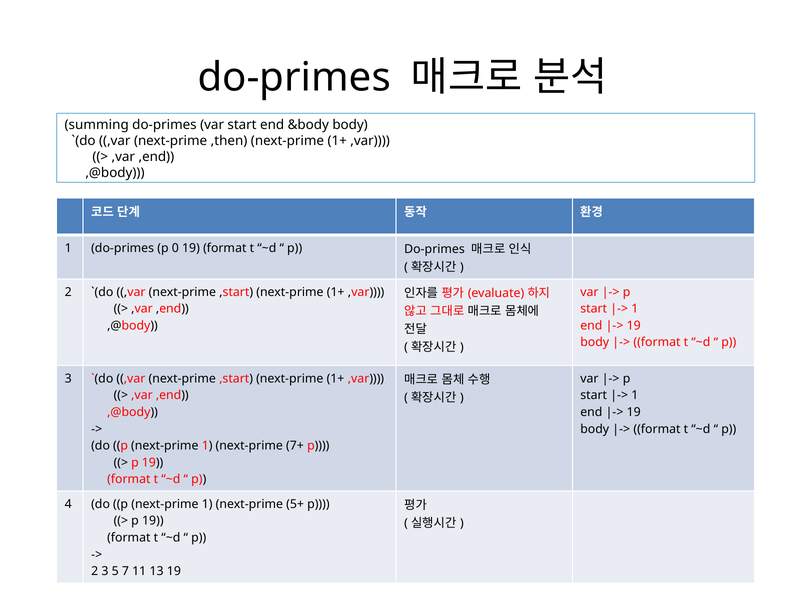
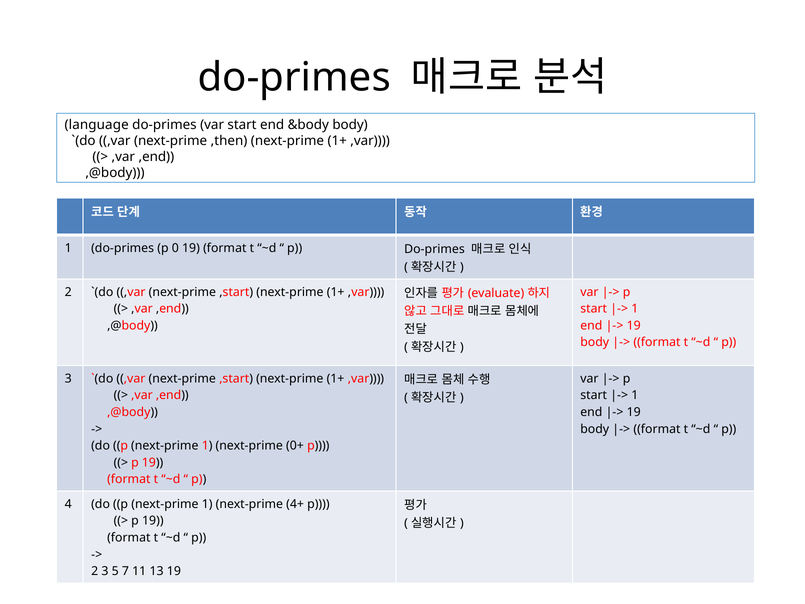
summing: summing -> language (97, 125)
7+: 7+ -> 0+ (295, 446)
5+: 5+ -> 4+ (295, 504)
